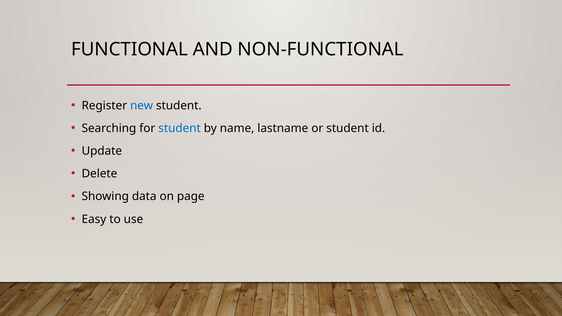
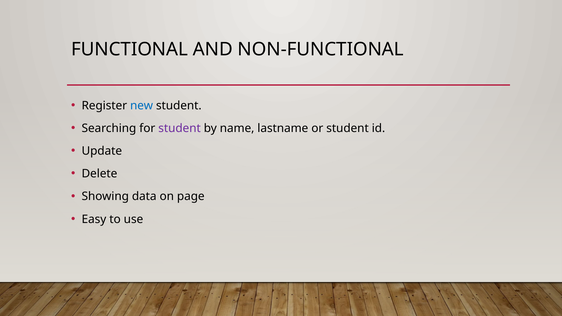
student colour: blue -> purple (180, 128)
